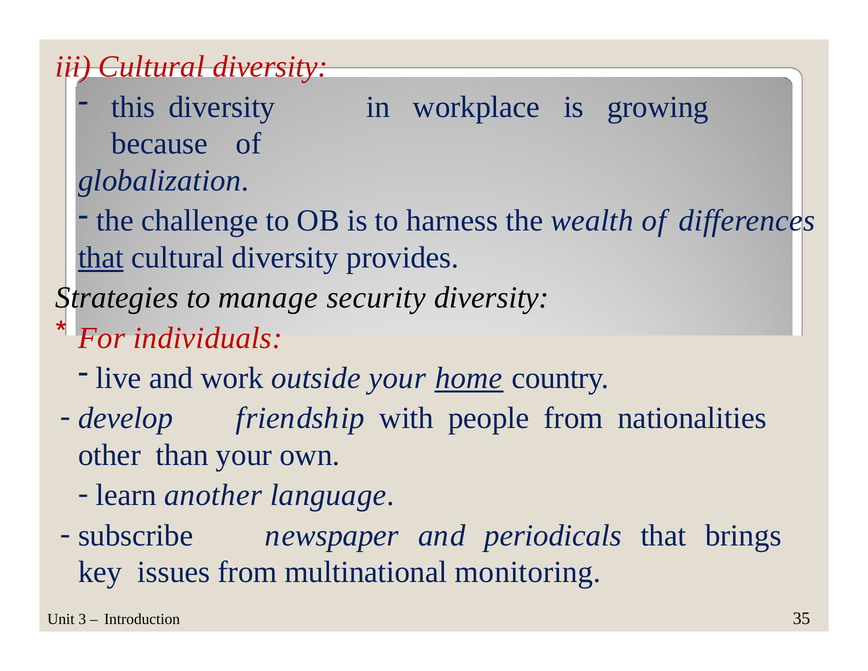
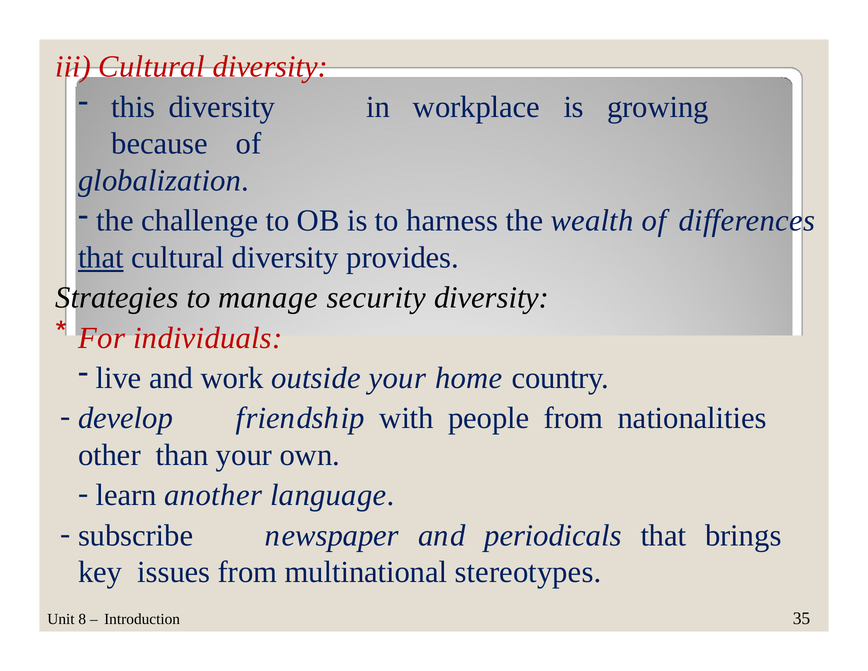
home underline: present -> none (469, 378)
monitoring: monitoring -> stereotypes (528, 572)
3: 3 -> 8 (82, 619)
